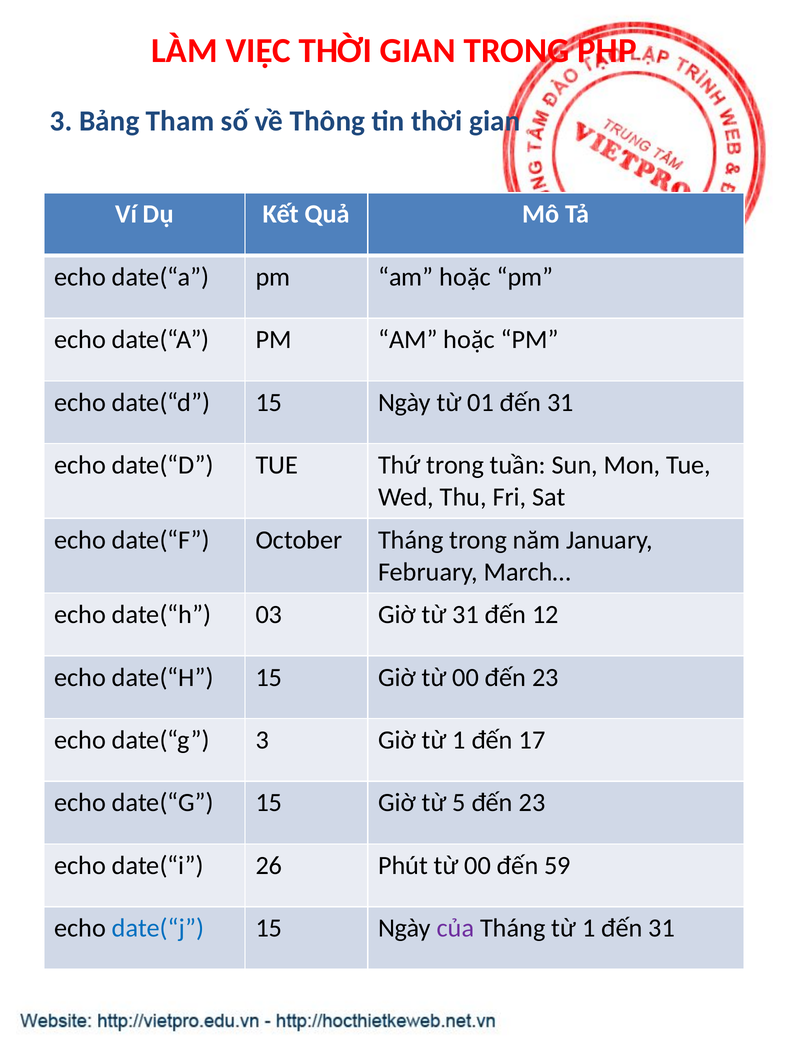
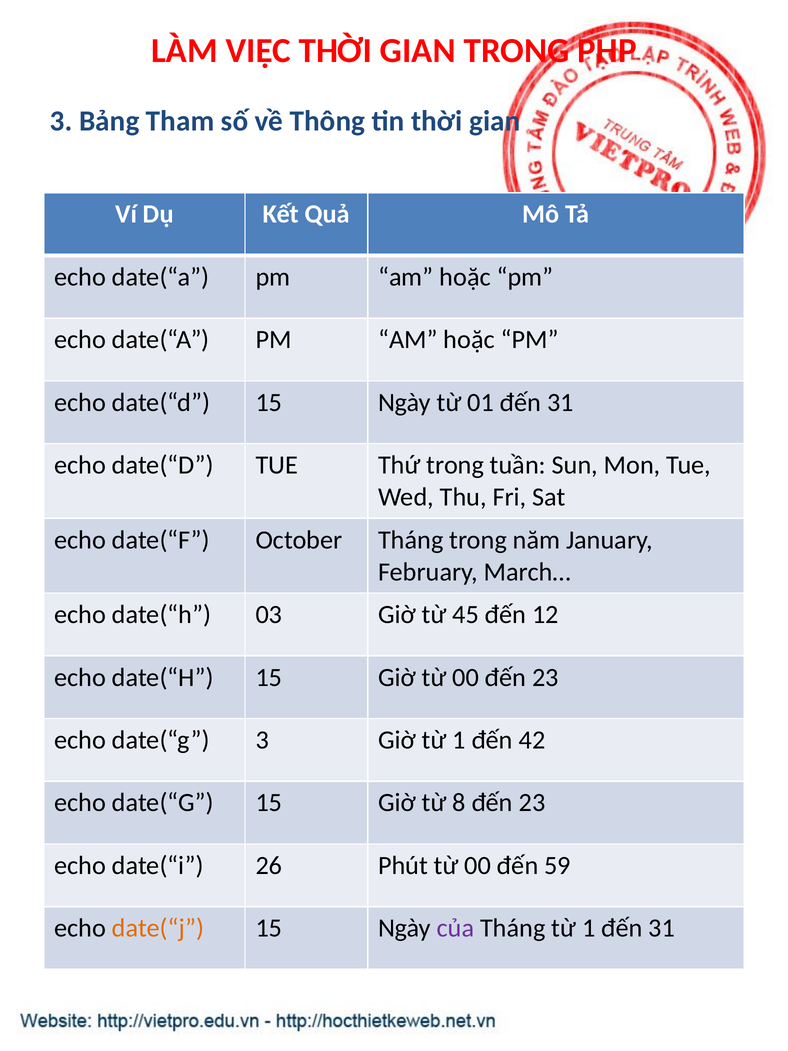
từ 31: 31 -> 45 (466, 614)
17: 17 -> 42 (532, 740)
5: 5 -> 8 (459, 803)
date(“j colour: blue -> orange (158, 928)
